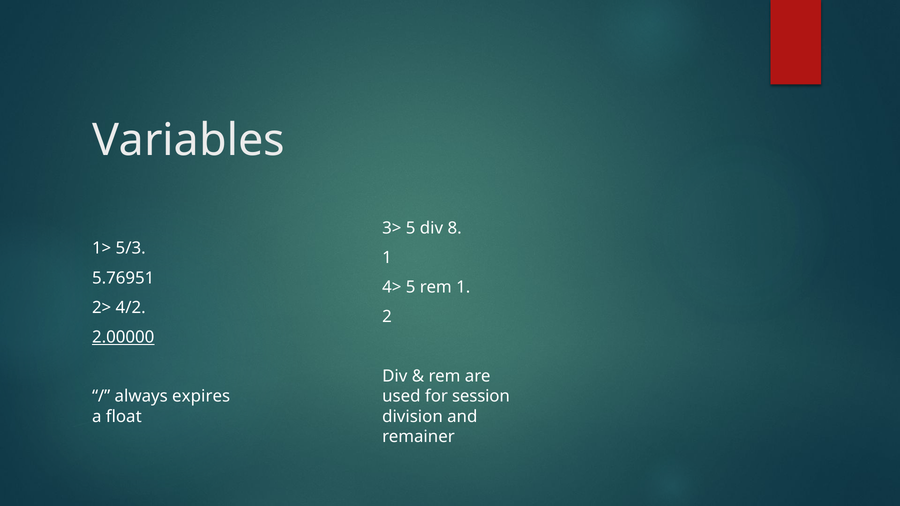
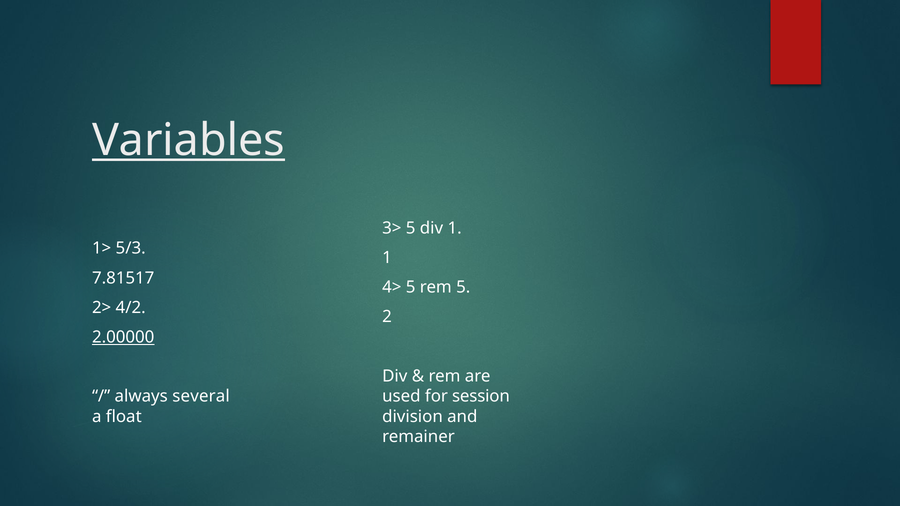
Variables underline: none -> present (188, 140)
div 8: 8 -> 1 (455, 228)
5.76951: 5.76951 -> 7.81517 (123, 278)
rem 1: 1 -> 5 (463, 287)
expires: expires -> several (201, 397)
